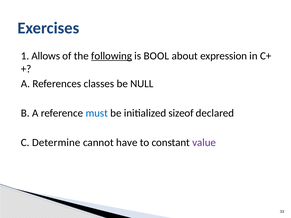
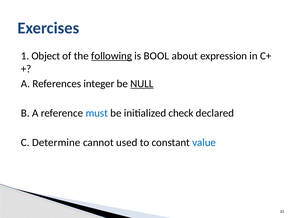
Allows: Allows -> Object (46, 56)
classes: classes -> integer (99, 84)
NULL underline: none -> present (142, 84)
sizeof: sizeof -> check (181, 113)
have: have -> used (127, 143)
value colour: purple -> blue (204, 143)
